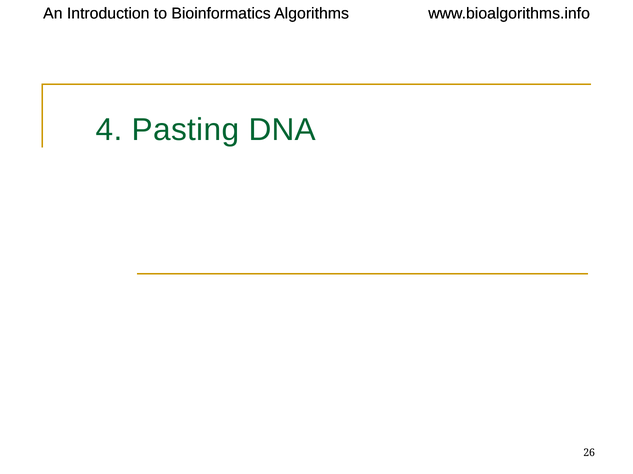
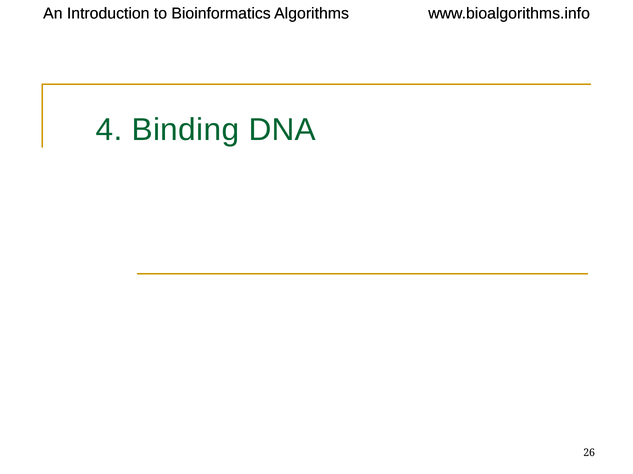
Pasting: Pasting -> Binding (185, 130)
